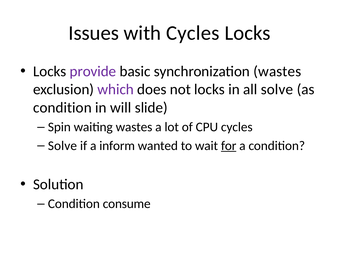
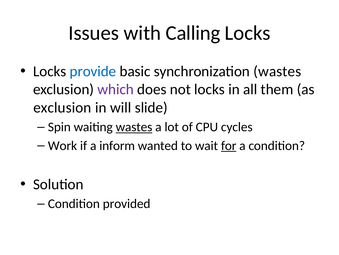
with Cycles: Cycles -> Calling (193, 33)
provide colour: purple -> blue (93, 71)
all solve: solve -> them (277, 89)
condition: condition -> exclusion (62, 107)
wastes underline: none -> present (134, 127)
Solve: Solve -> Work (62, 145)
consume: consume -> provided (127, 203)
